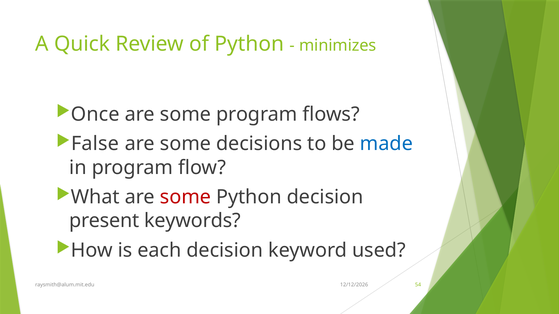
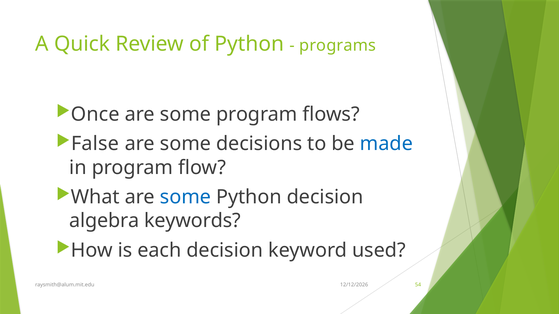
minimizes: minimizes -> programs (338, 46)
some colour: red -> blue (185, 197)
present: present -> algebra (104, 221)
